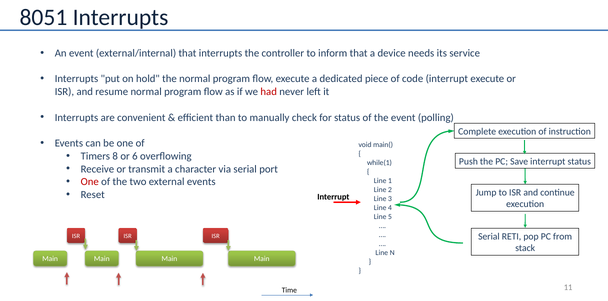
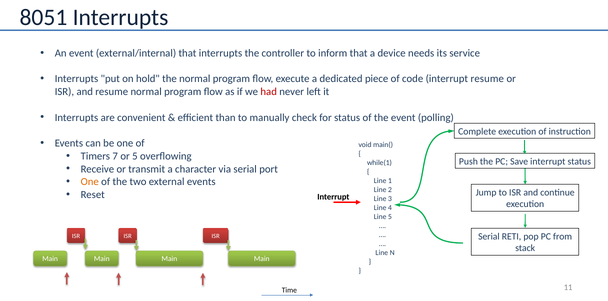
interrupt execute: execute -> resume (487, 79)
8: 8 -> 7 (115, 156)
or 6: 6 -> 5 (135, 156)
One colour: red -> orange (90, 182)
